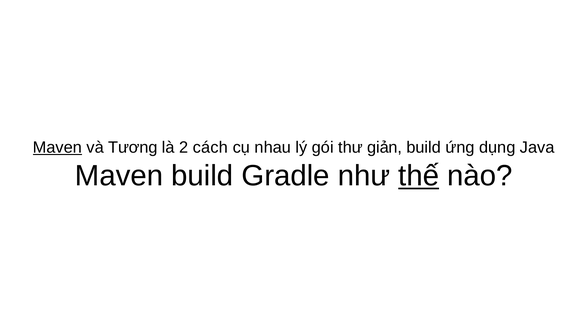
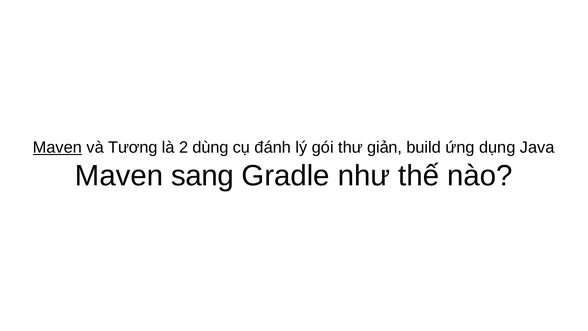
cách: cách -> dùng (211, 147)
nhau: nhau -> đánh (273, 147)
Maven build: build -> sang (202, 176)
thế underline: present -> none (419, 176)
